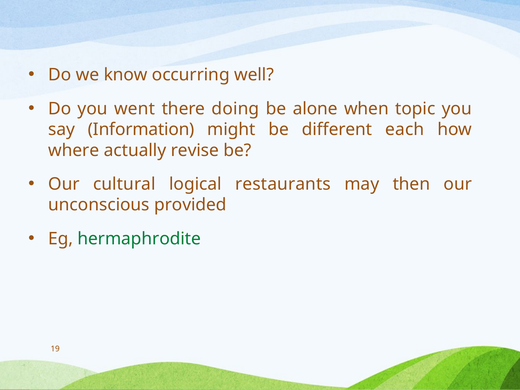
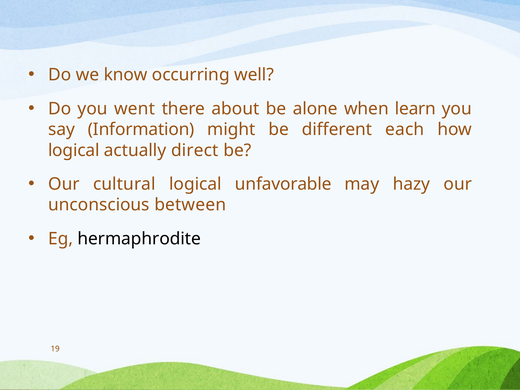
doing: doing -> about (235, 109)
topic: topic -> learn (415, 109)
where: where -> logical (74, 150)
revise: revise -> direct (195, 150)
restaurants: restaurants -> unfavorable (283, 184)
then: then -> hazy (411, 184)
provided: provided -> between (190, 205)
hermaphrodite colour: green -> black (139, 239)
